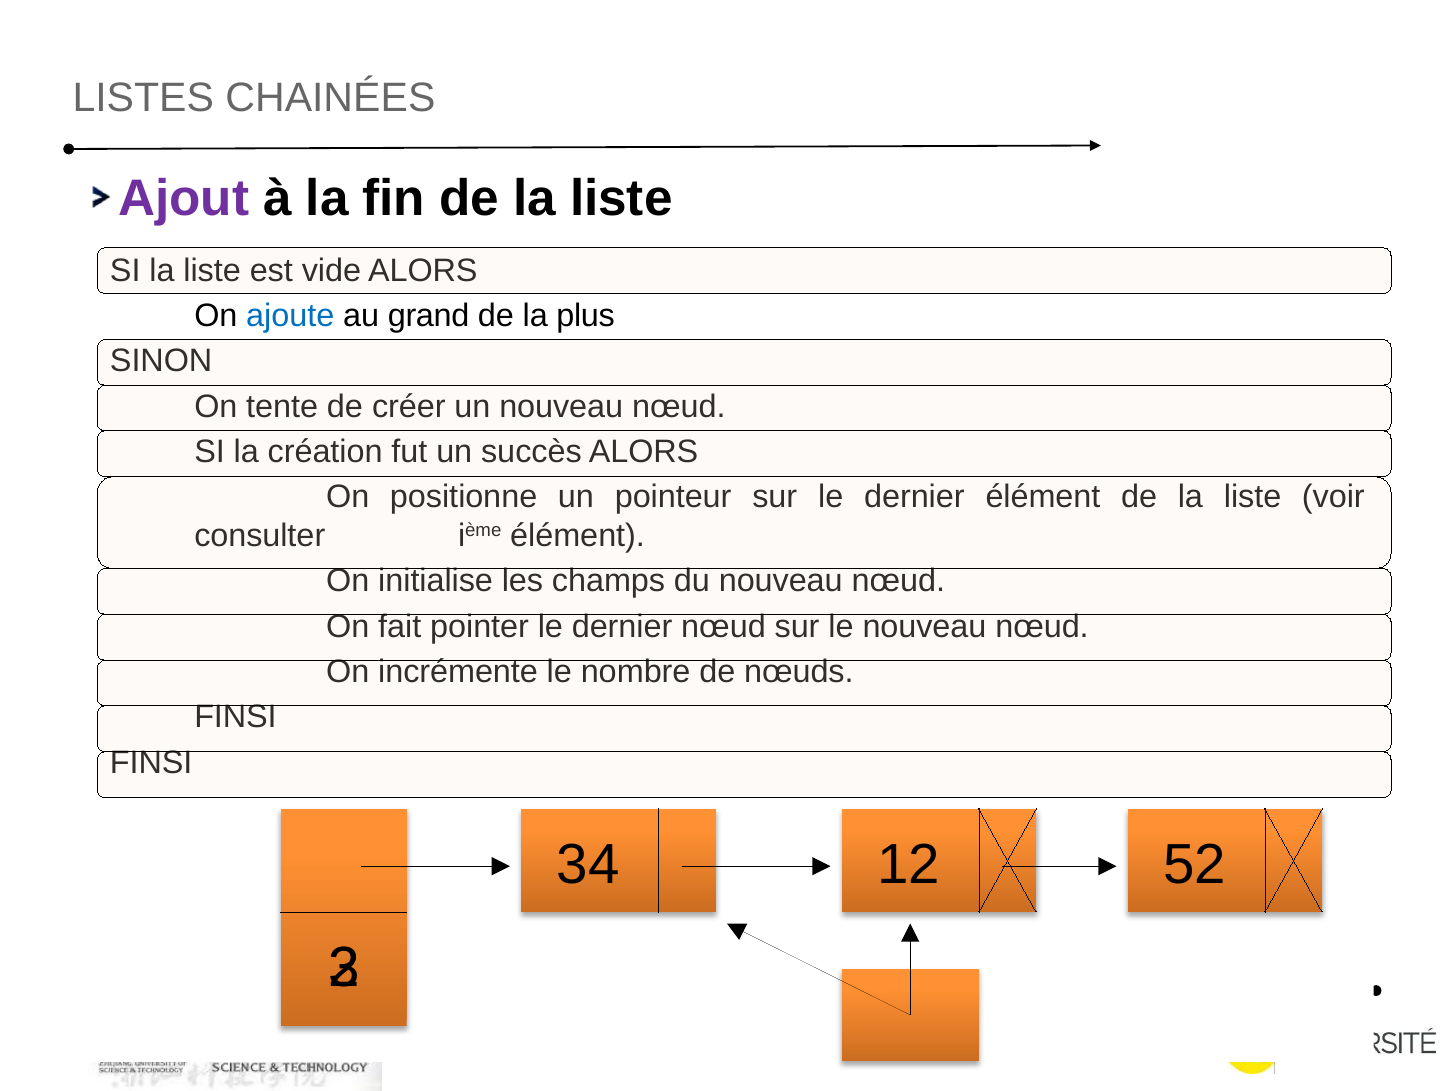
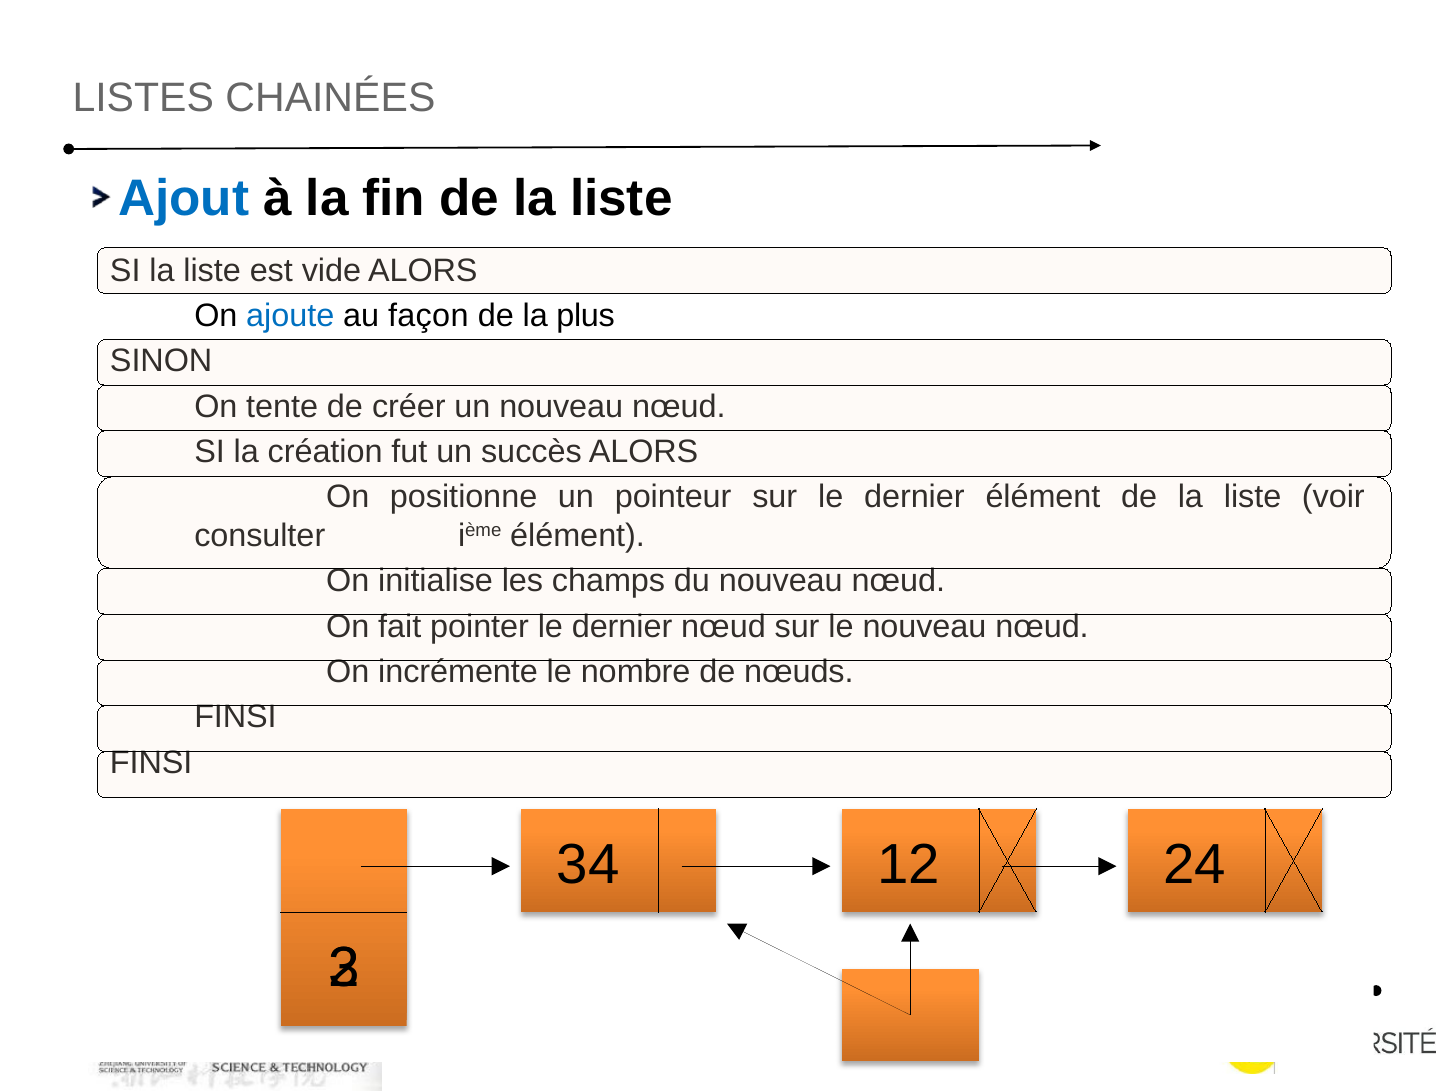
Ajout colour: purple -> blue (184, 199)
grand: grand -> façon (428, 316)
52: 52 -> 24 (1195, 864)
